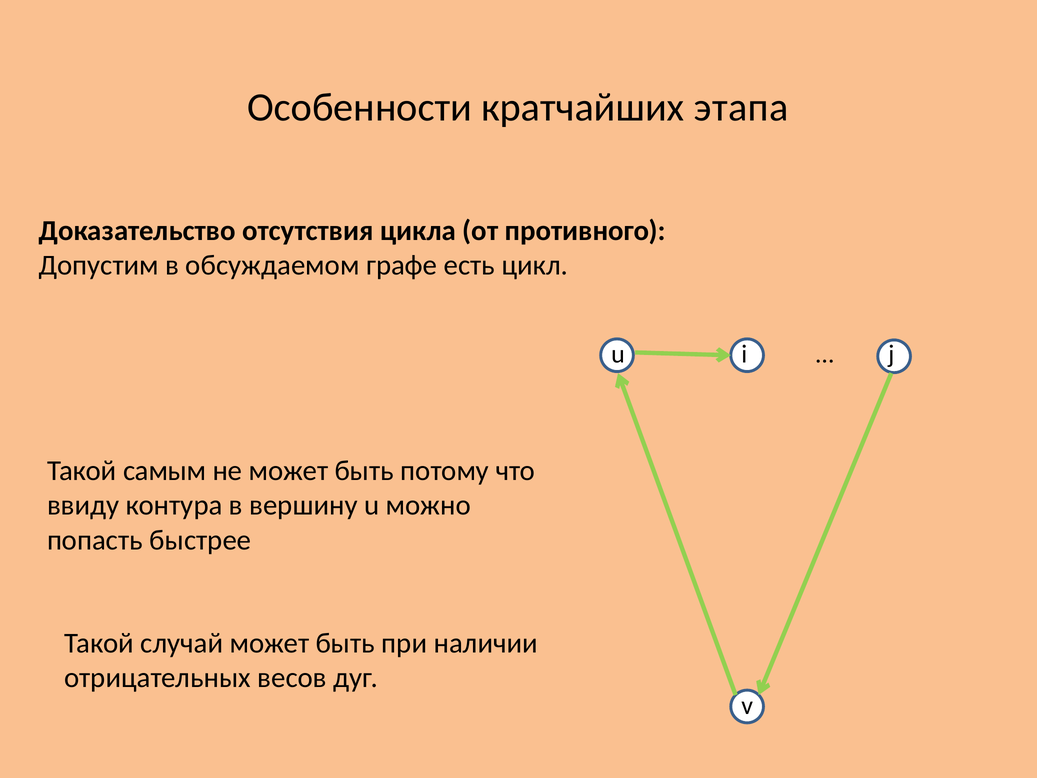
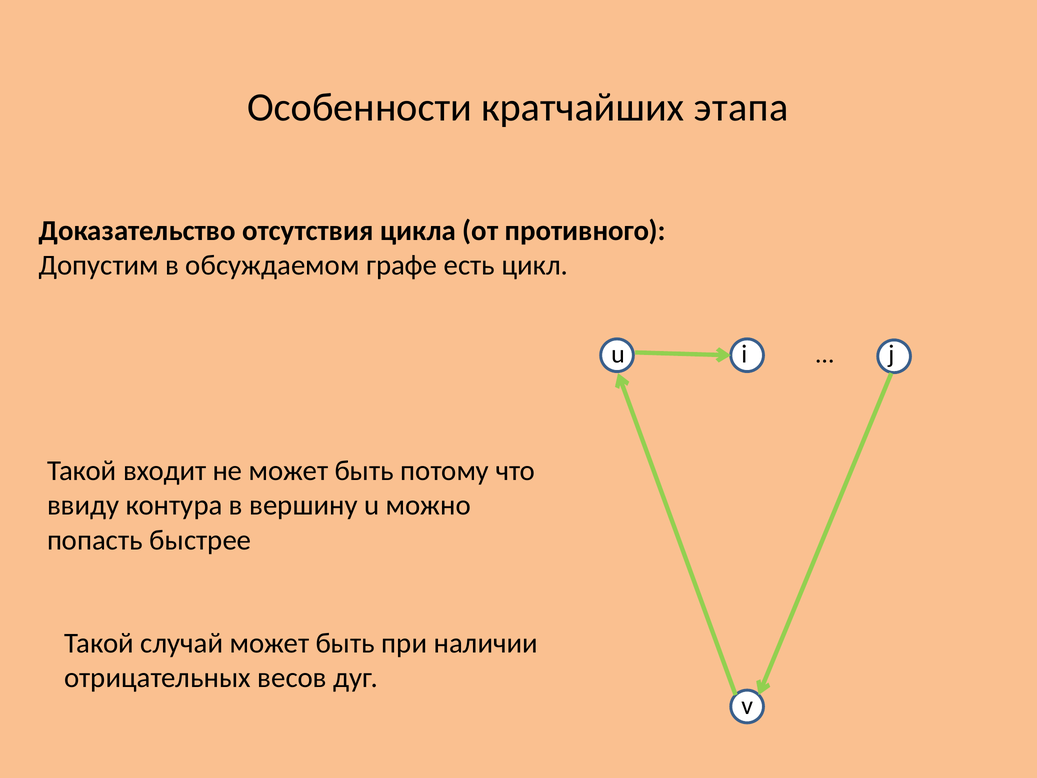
самым: самым -> входит (165, 471)
